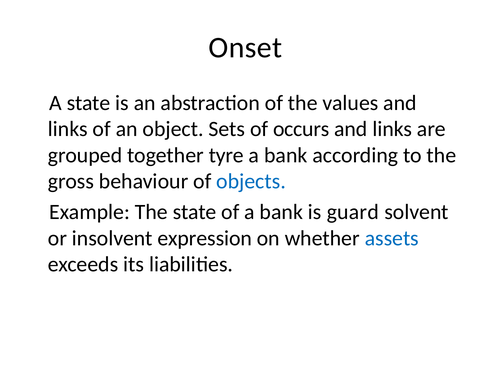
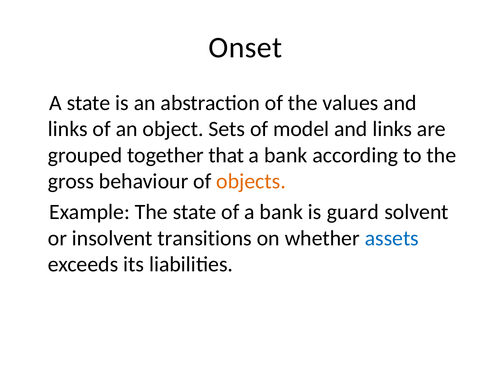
occurs: occurs -> model (301, 129)
tyre: tyre -> that (226, 155)
objects colour: blue -> orange (251, 182)
expression: expression -> transitions (205, 238)
